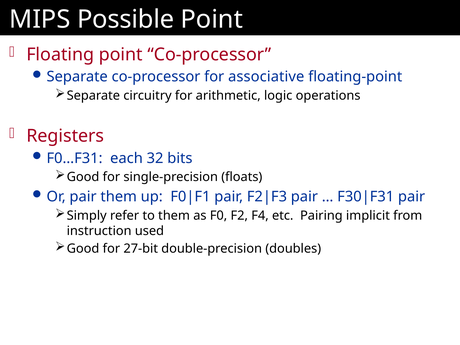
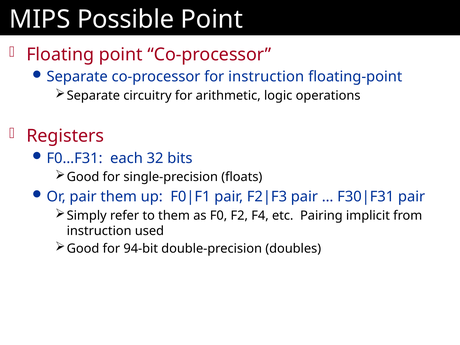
for associative: associative -> instruction (266, 77)
27-bit: 27-bit -> 94-bit (141, 249)
